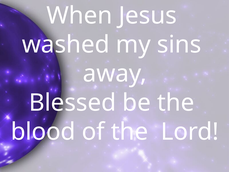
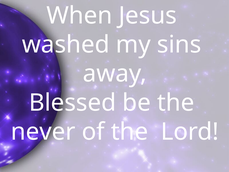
blood: blood -> never (43, 132)
